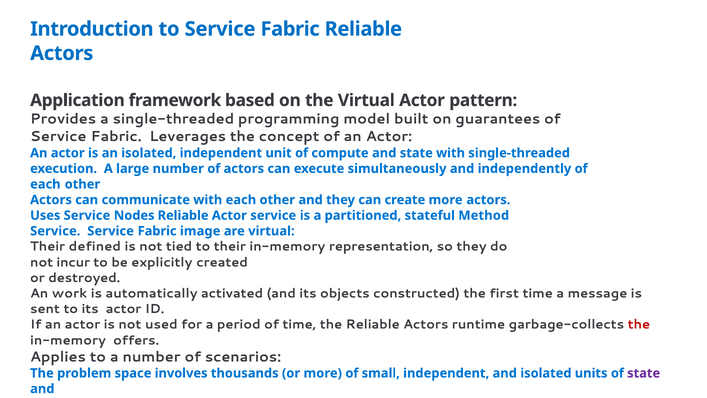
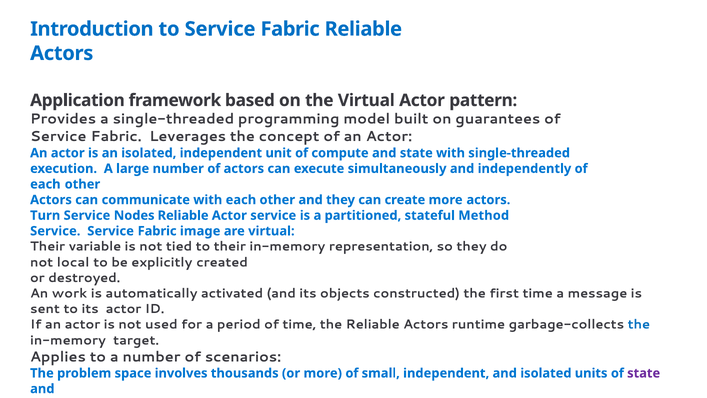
Uses: Uses -> Turn (45, 215)
defined: defined -> variable (95, 247)
incur: incur -> local (73, 262)
the colour: red -> blue (639, 325)
offers: offers -> target (136, 340)
